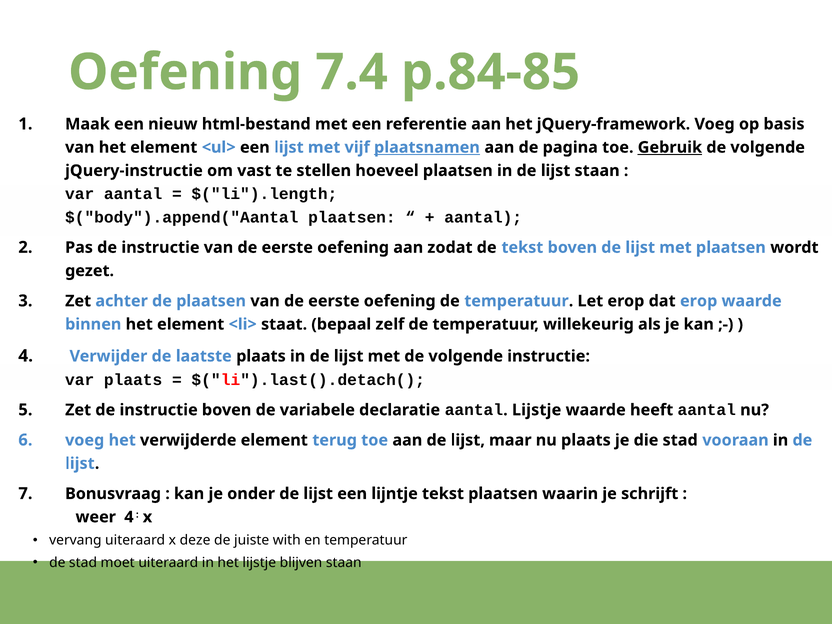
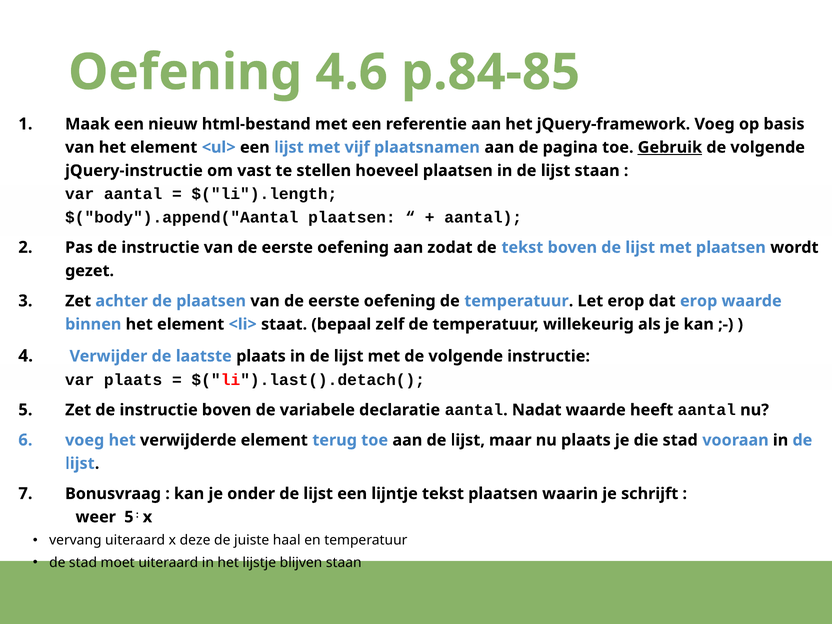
7.4: 7.4 -> 4.6 (352, 72)
plaatsnamen underline: present -> none (427, 147)
Lijstje: Lijstje -> Nadat (537, 410)
weer 4: 4 -> 5 (129, 517)
with: with -> haal (287, 540)
